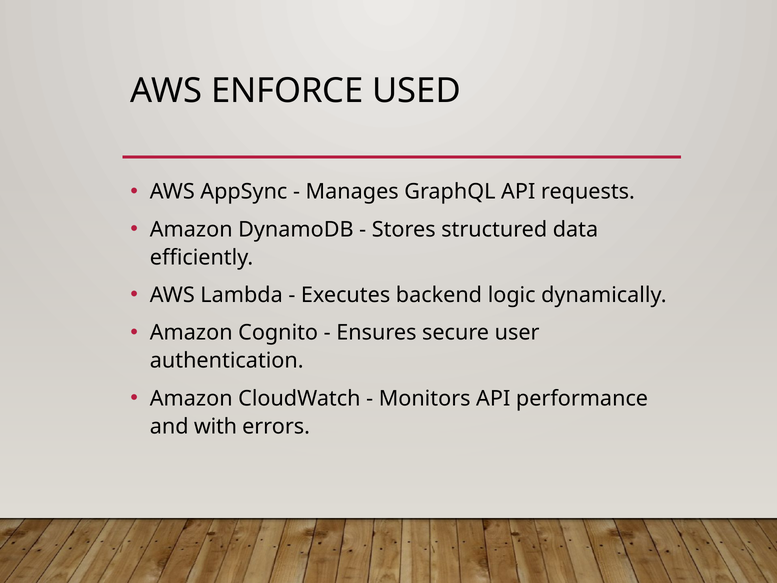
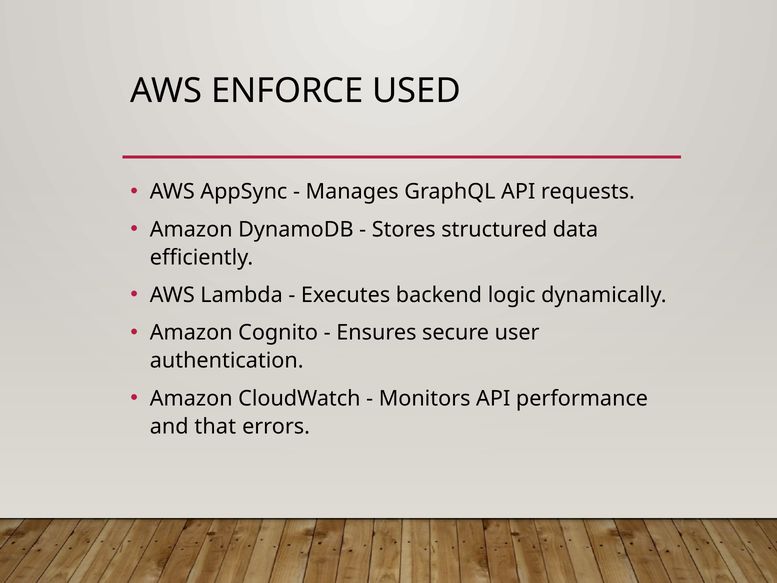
with: with -> that (215, 426)
